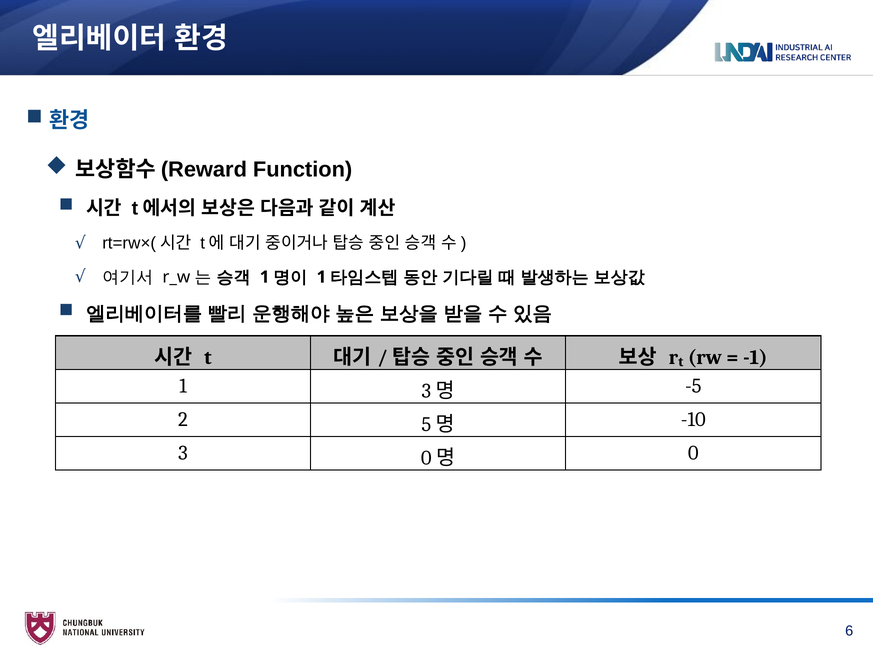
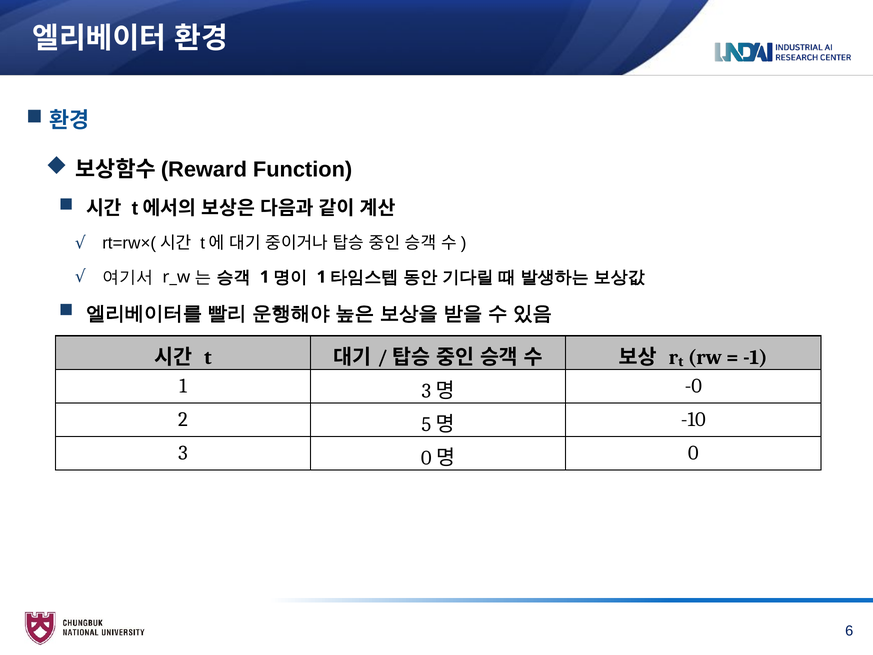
-5: -5 -> -0 (693, 386)
